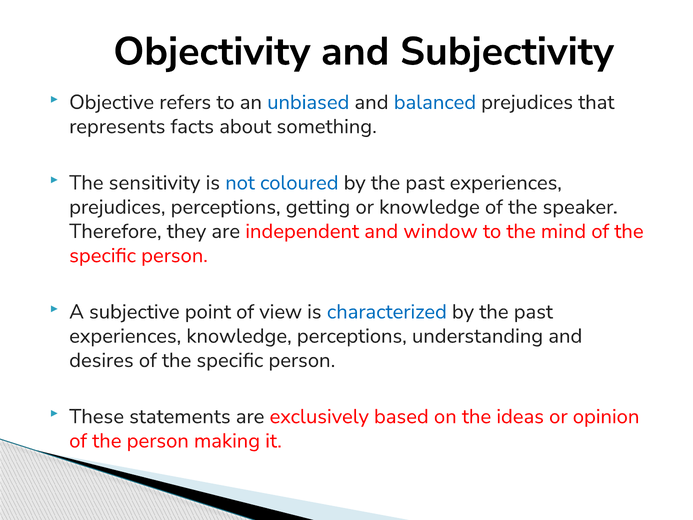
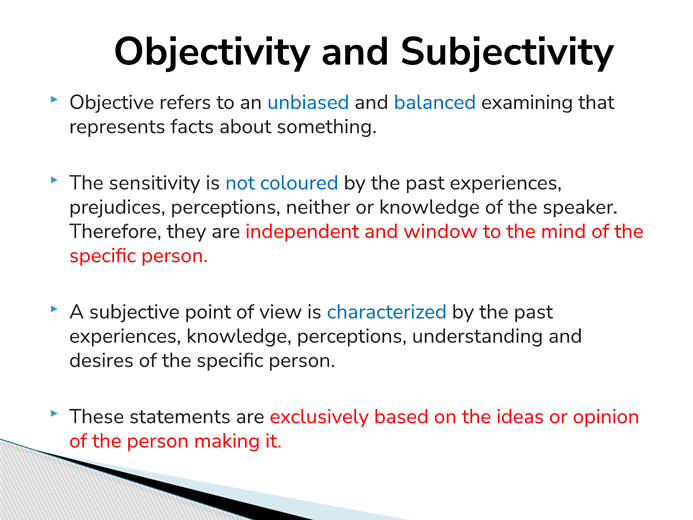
balanced prejudices: prejudices -> examining (527, 102)
getting: getting -> neither (318, 207)
